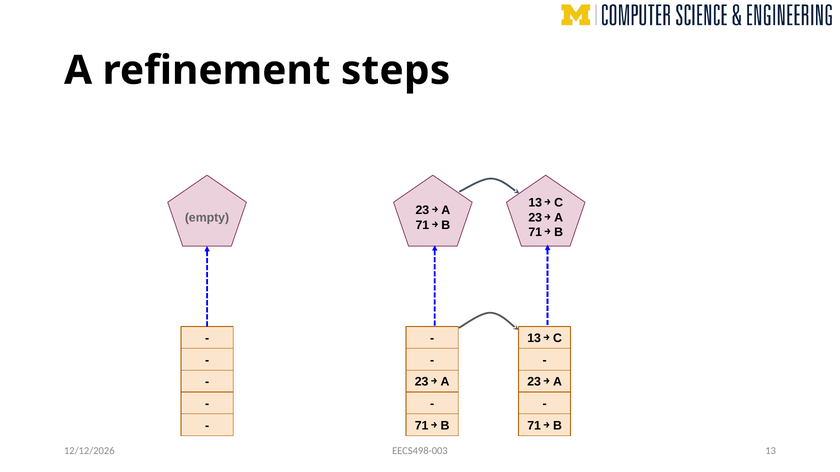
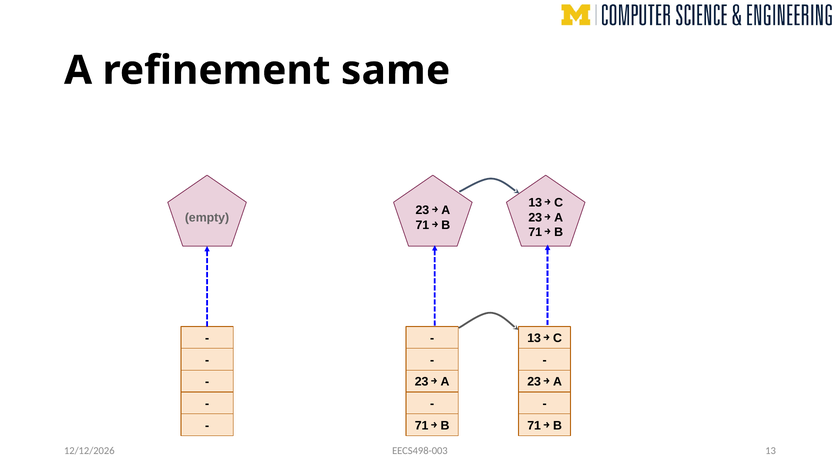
steps: steps -> same (396, 71)
